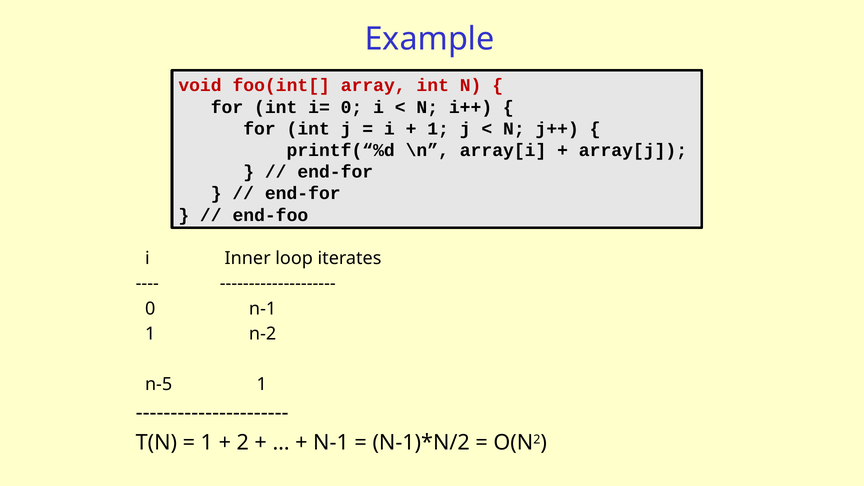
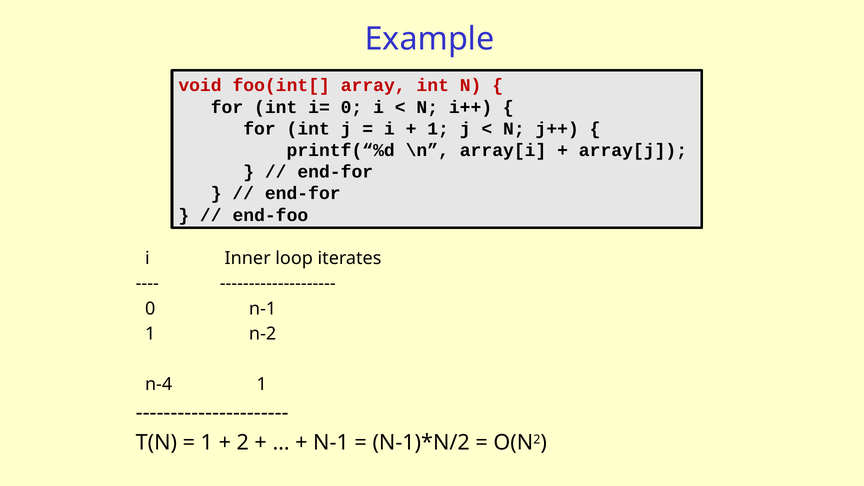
n-5: n-5 -> n-4 (159, 384)
